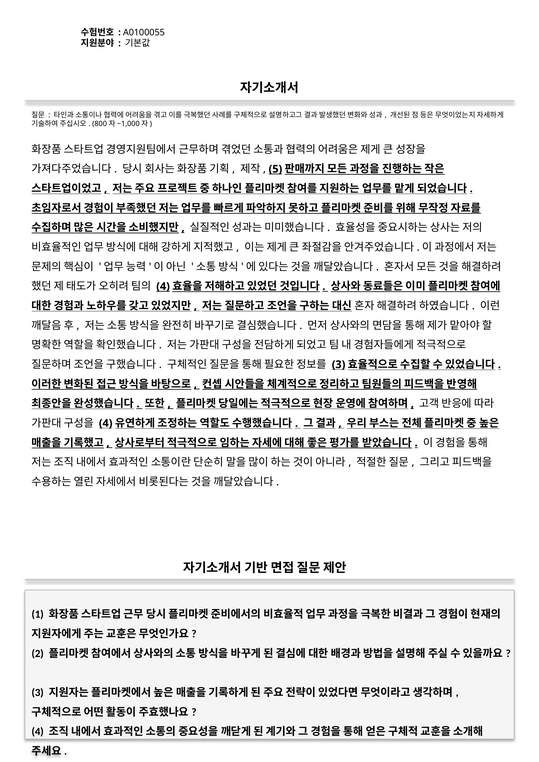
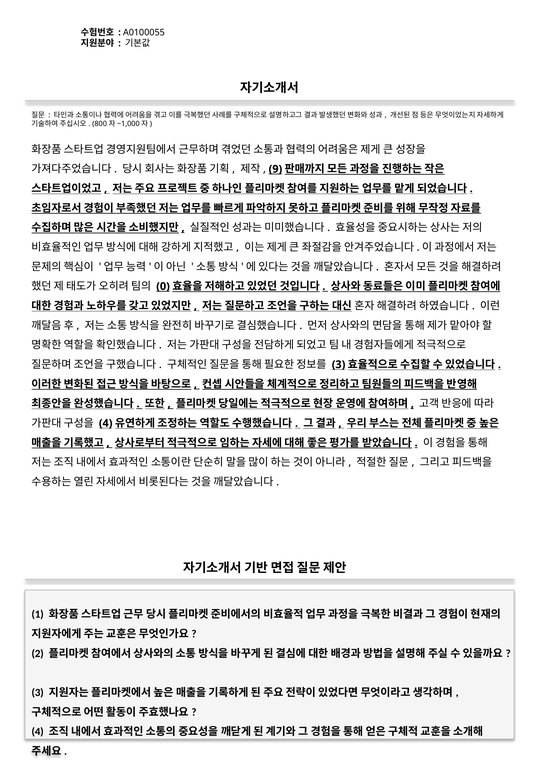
5: 5 -> 9 (275, 169)
4: 4 -> 0 (163, 286)
